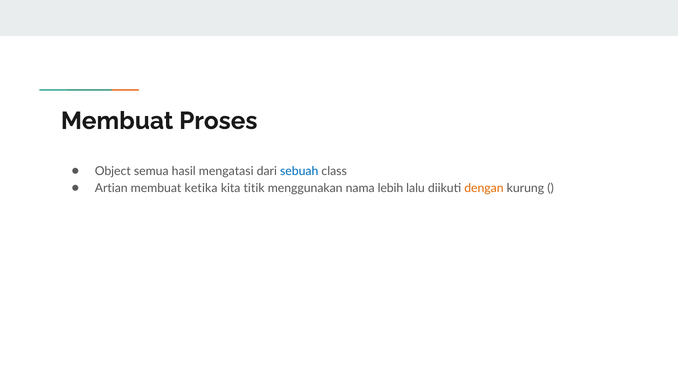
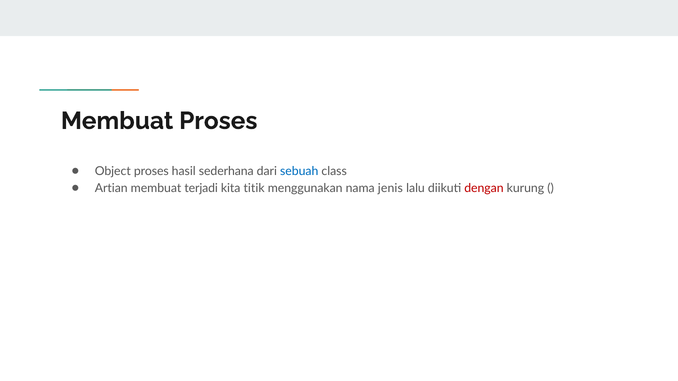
Object semua: semua -> proses (151, 171)
mengatasi: mengatasi -> sederhana (226, 171)
ketika: ketika -> terjadi (201, 188)
lebih: lebih -> jenis (390, 188)
dengan colour: orange -> red (484, 188)
